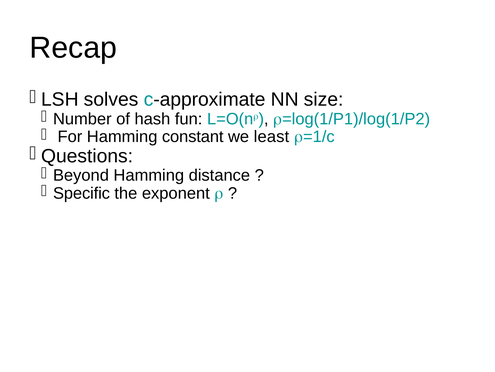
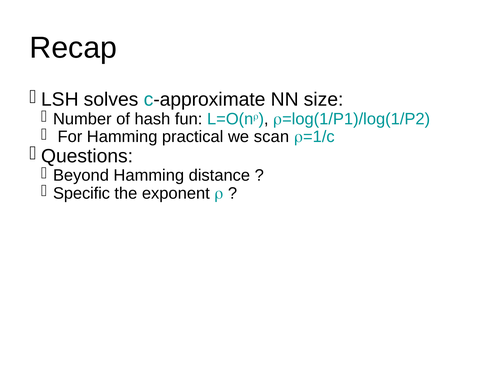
constant: constant -> practical (193, 136)
least: least -> scan (271, 136)
